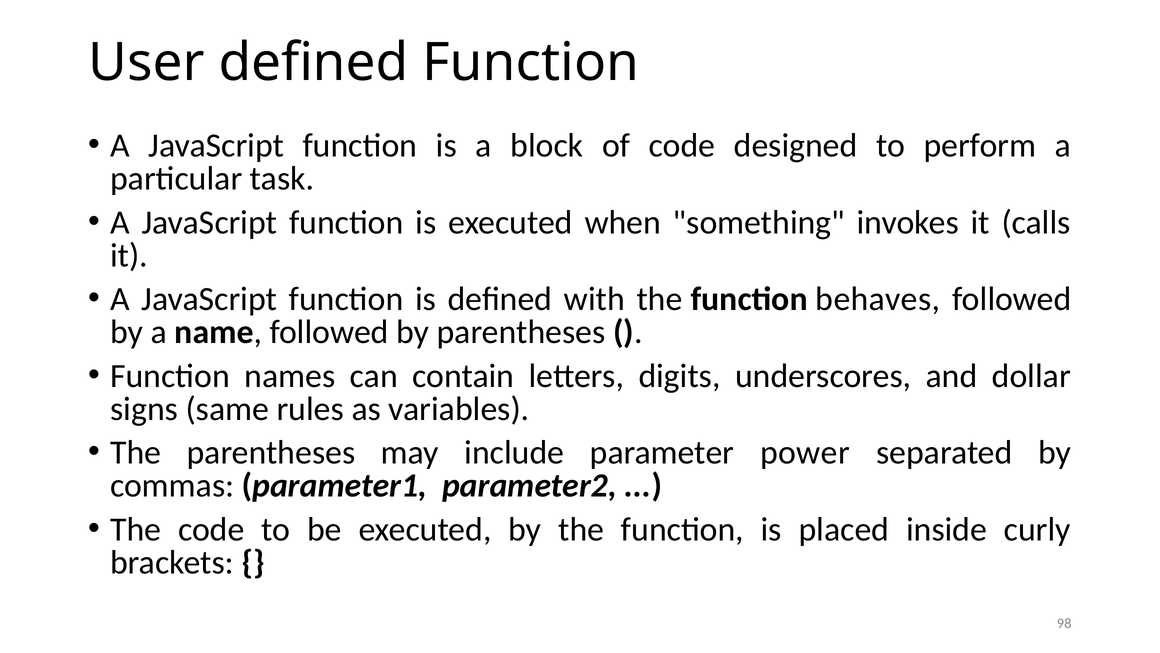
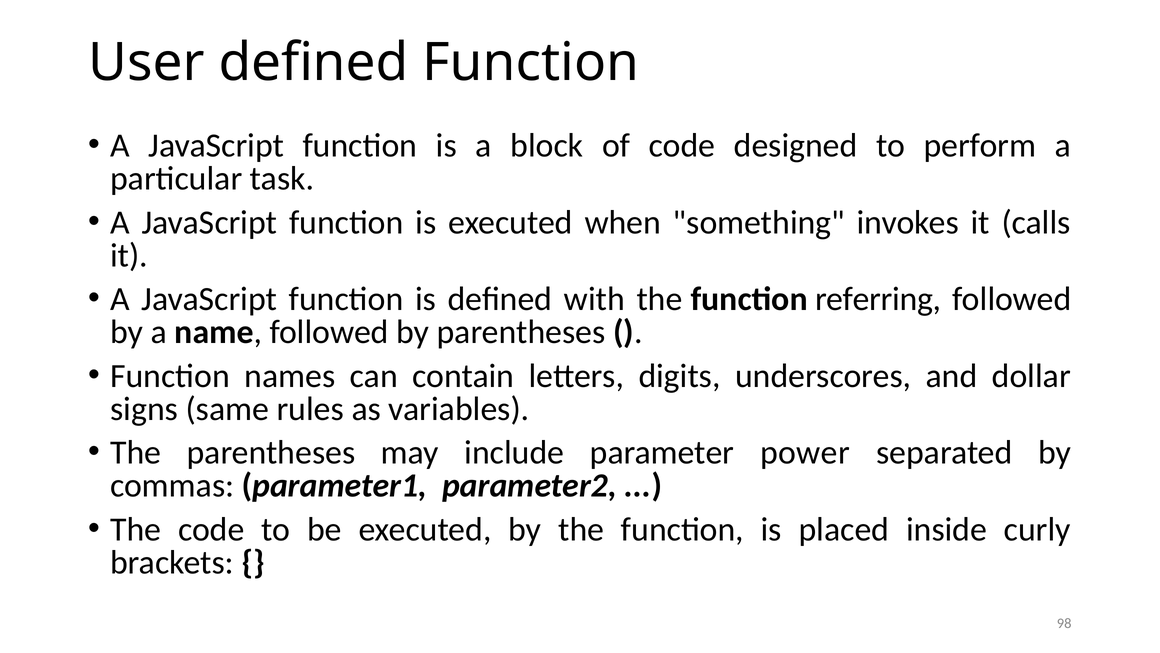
behaves: behaves -> referring (878, 299)
